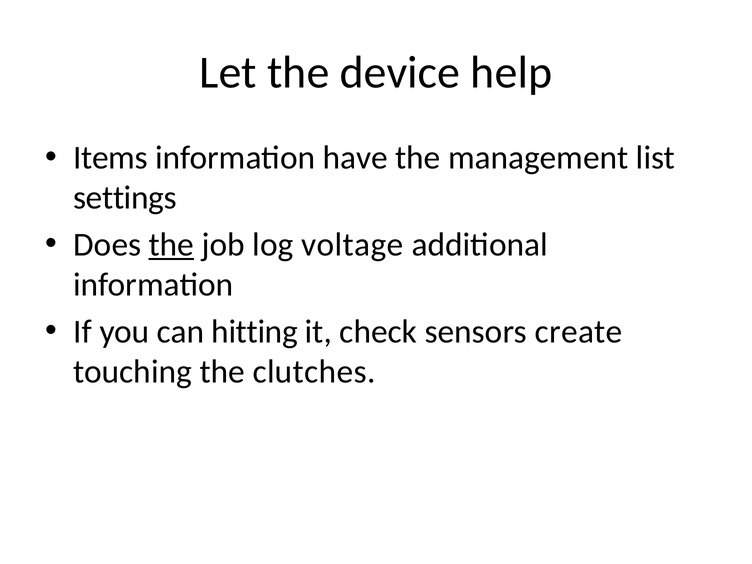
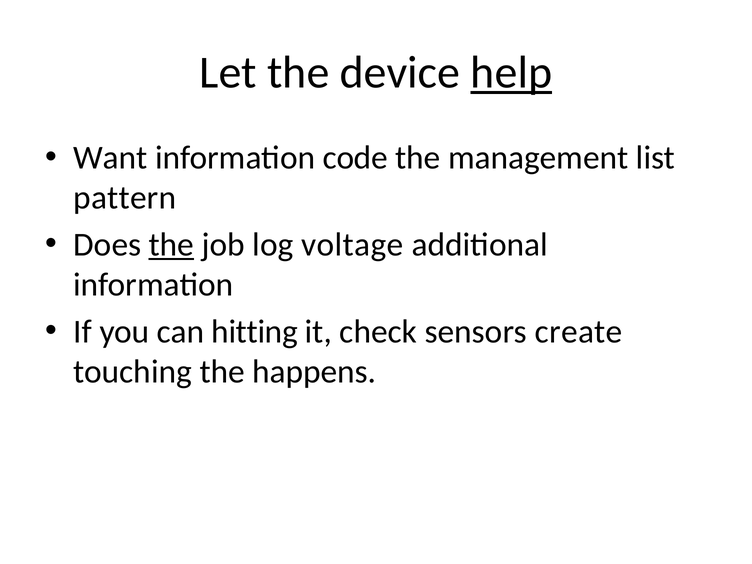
help underline: none -> present (511, 73)
Items: Items -> Want (110, 158)
have: have -> code (355, 158)
settings: settings -> pattern (125, 198)
clutches: clutches -> happens (314, 372)
